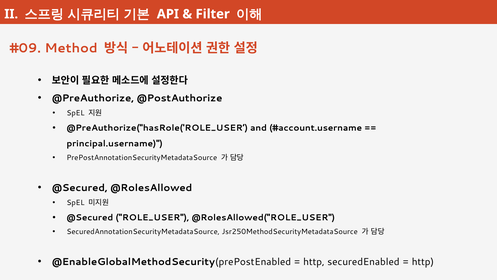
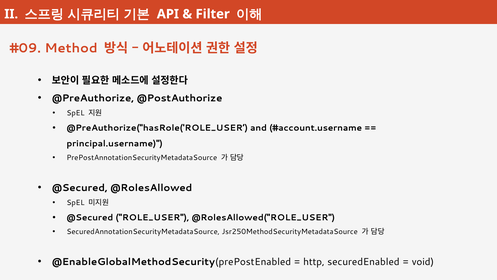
http: http -> void (423, 261)
